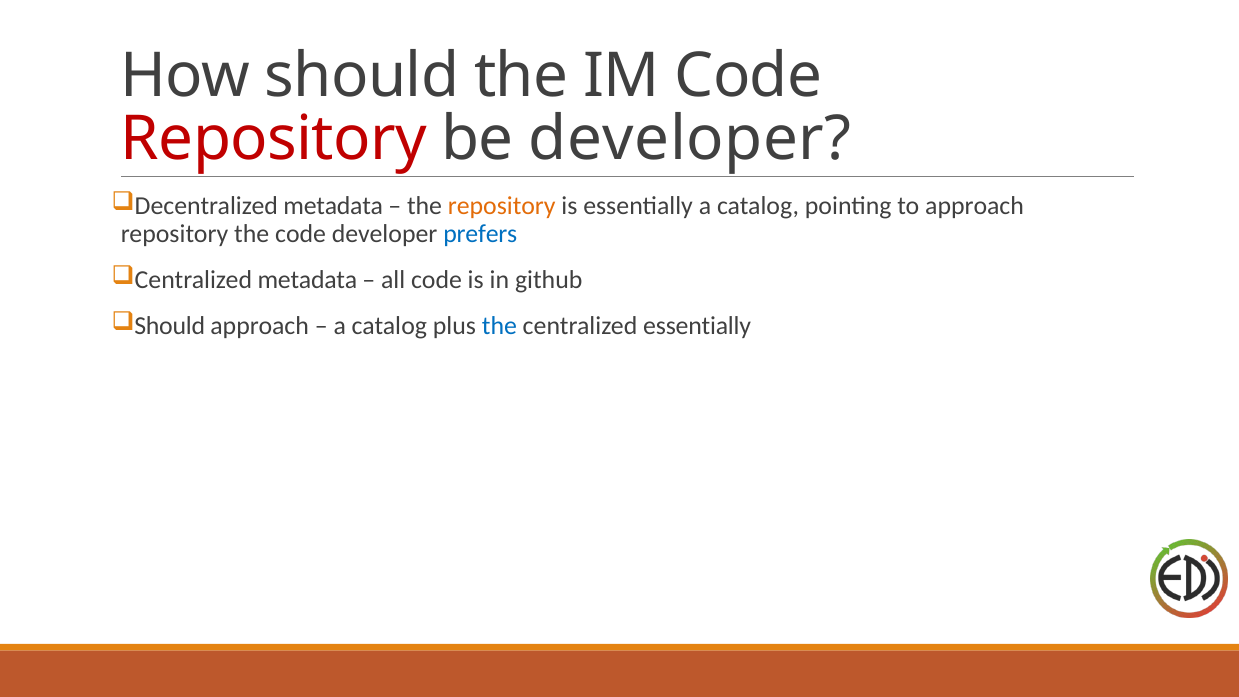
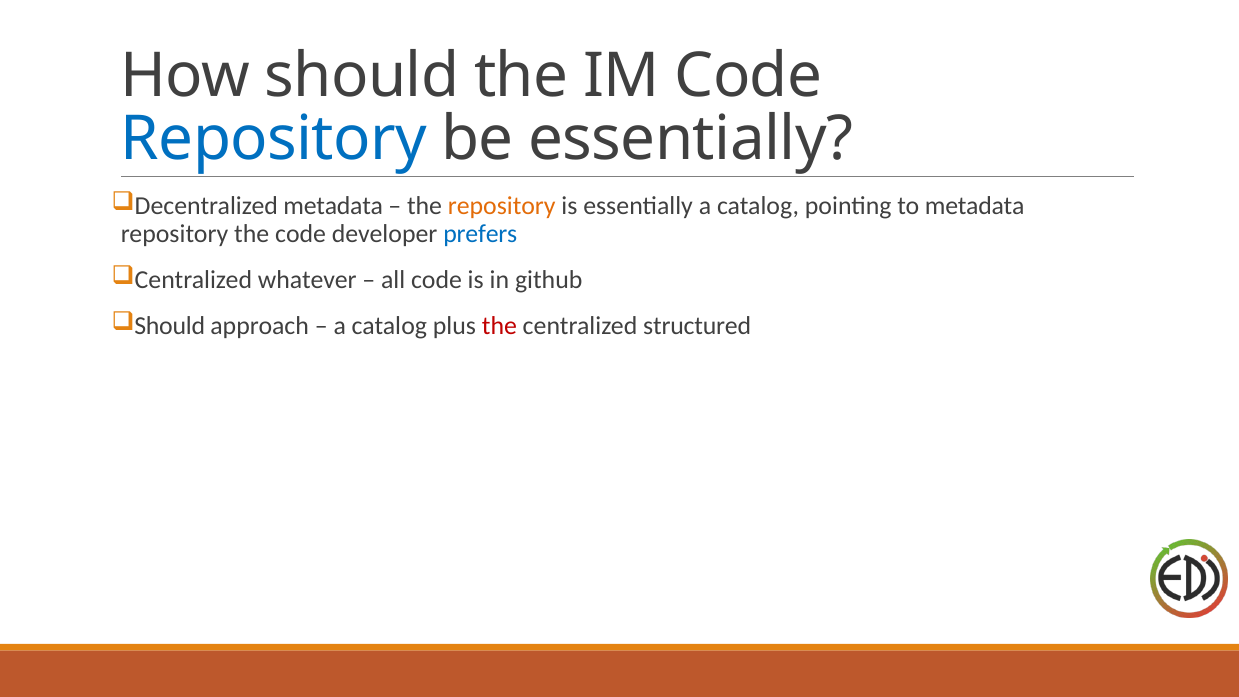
Repository colour: red -> blue (274, 139)
be developer: developer -> essentially (691, 139)
to approach: approach -> metadata (975, 206)
Centralized metadata: metadata -> whatever (307, 280)
the colour: blue -> red (499, 326)
centralized essentially: essentially -> structured (697, 326)
